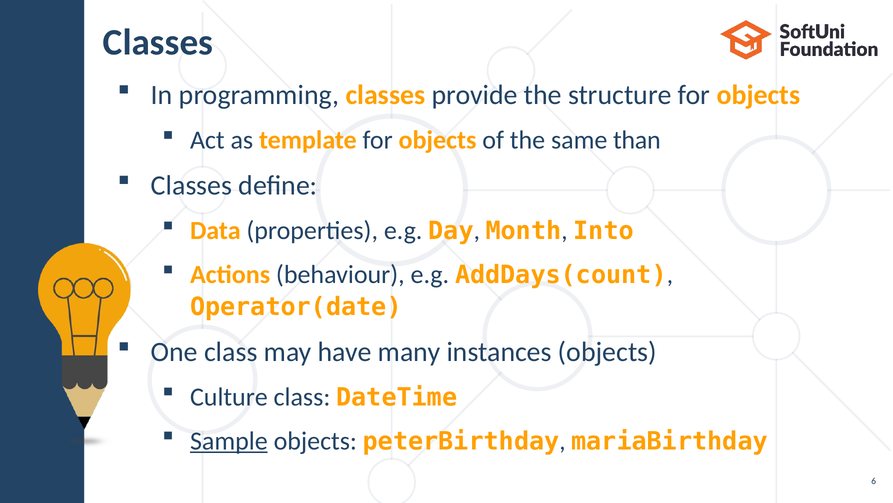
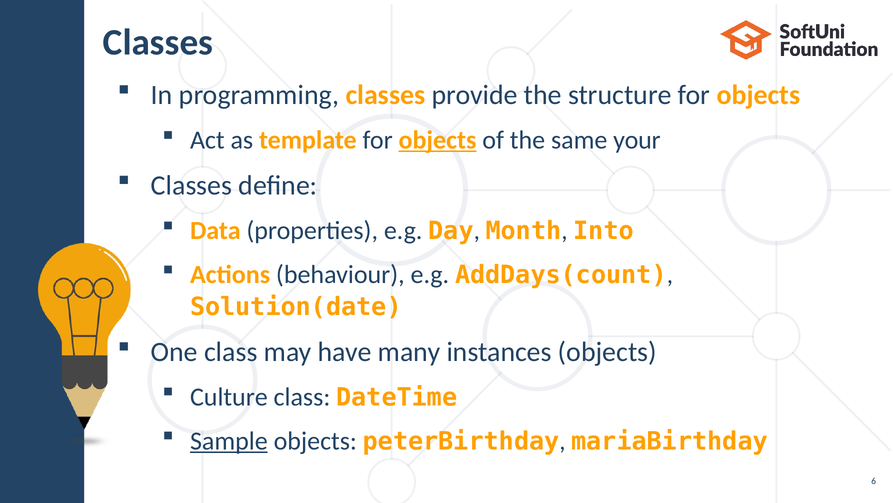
objects underline: none -> present (438, 140)
than: than -> your (637, 140)
Operator(date: Operator(date -> Solution(date (296, 307)
